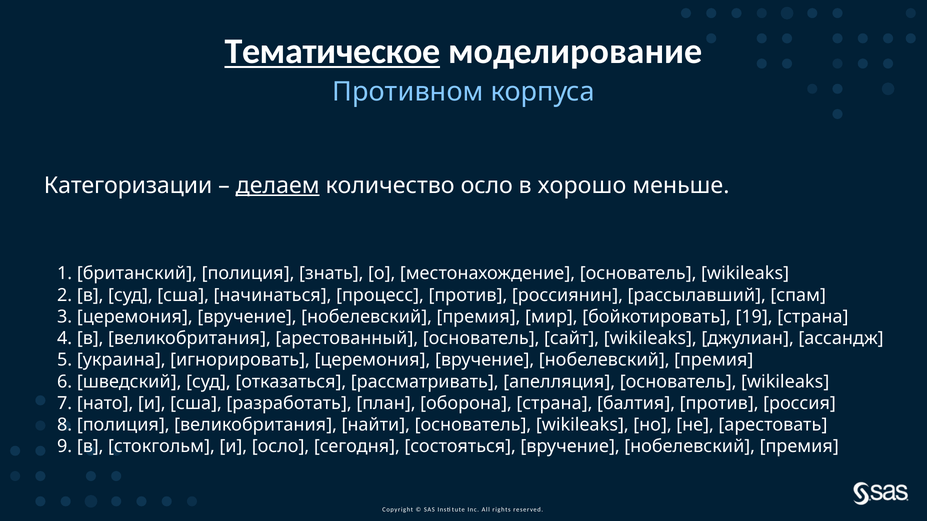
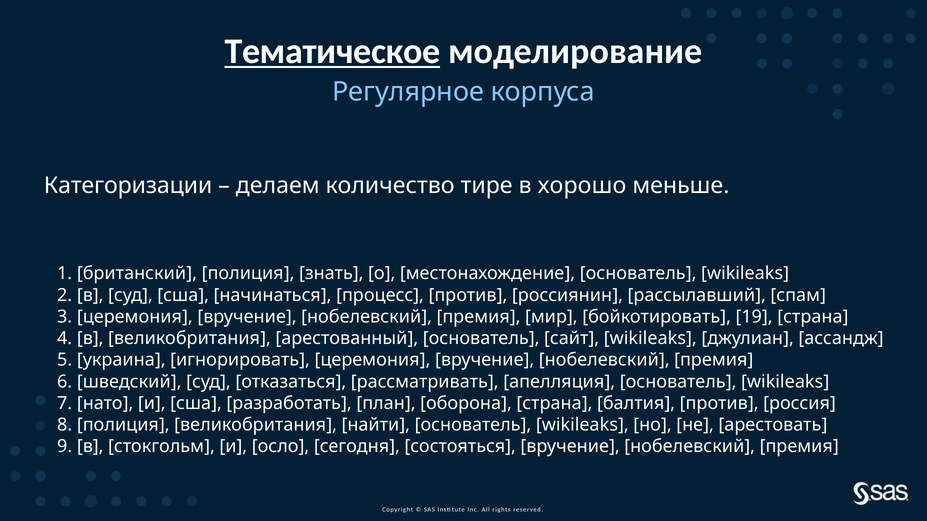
Противном: Противном -> Регулярное (408, 92)
делаем underline: present -> none (278, 186)
количество осло: осло -> тире (487, 186)
